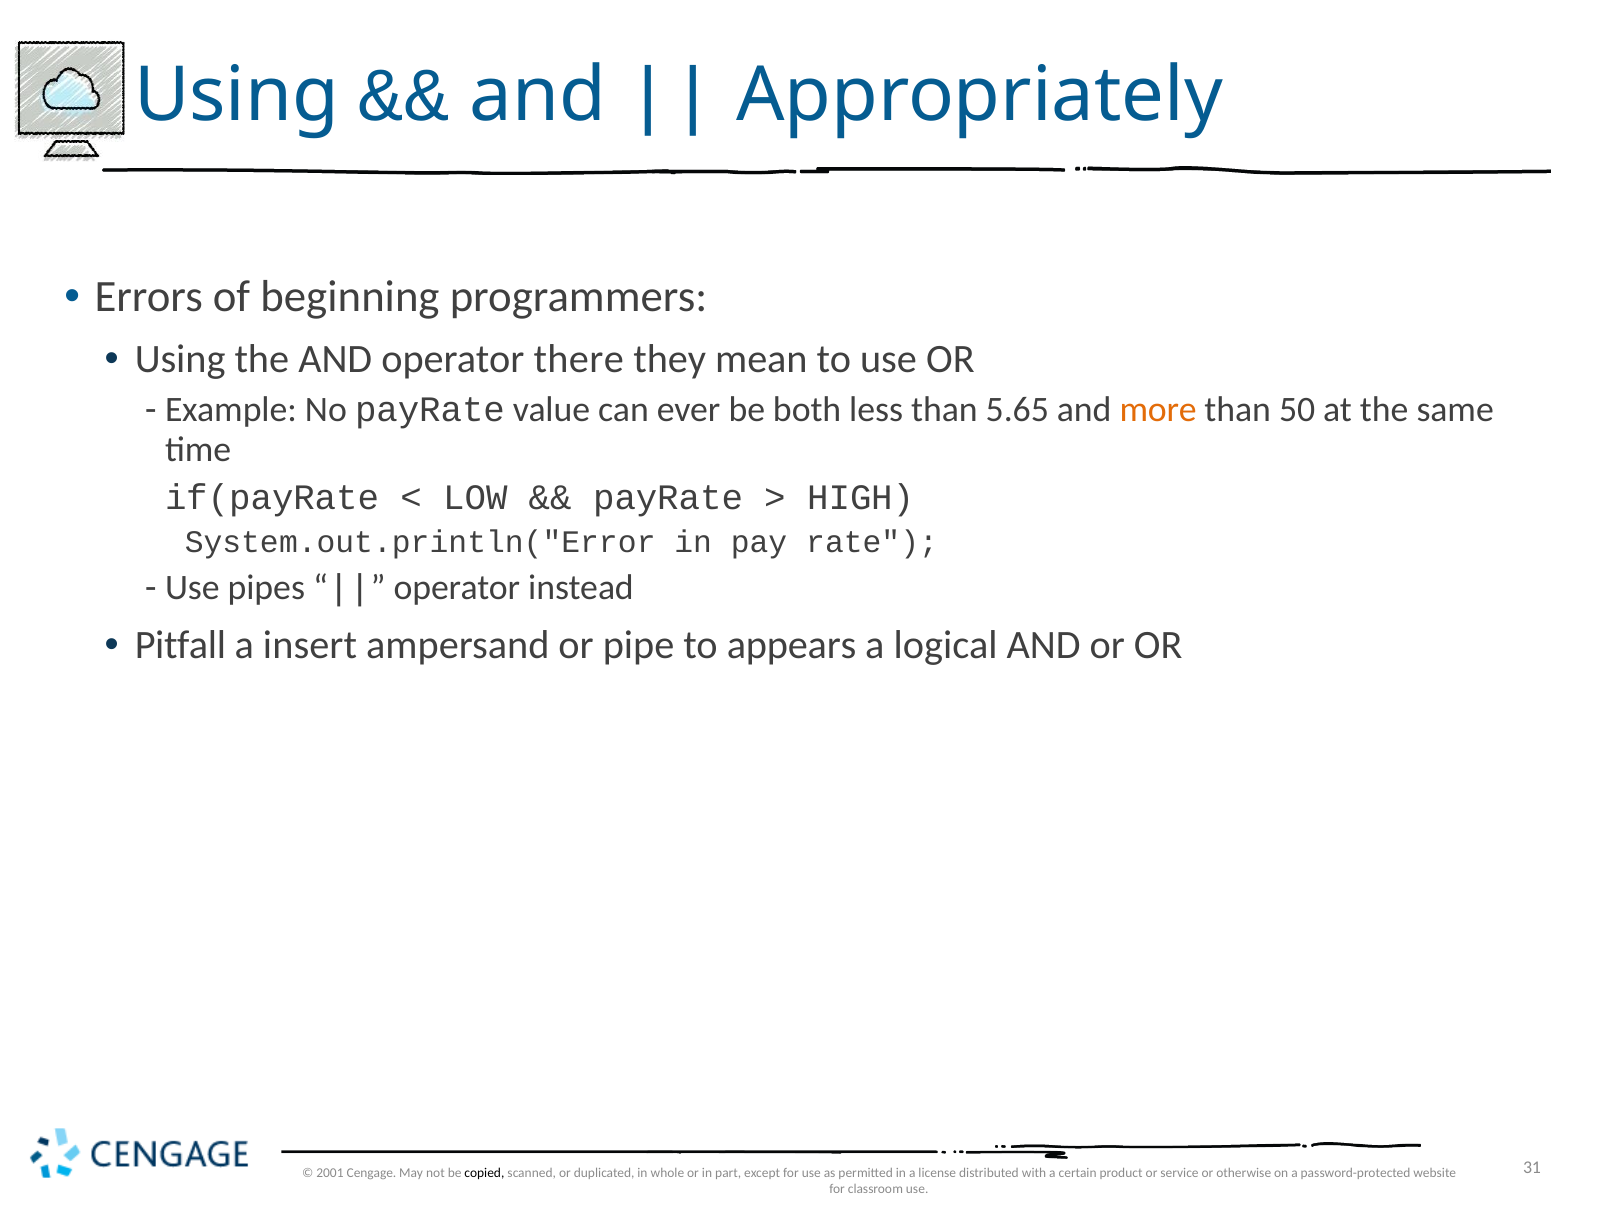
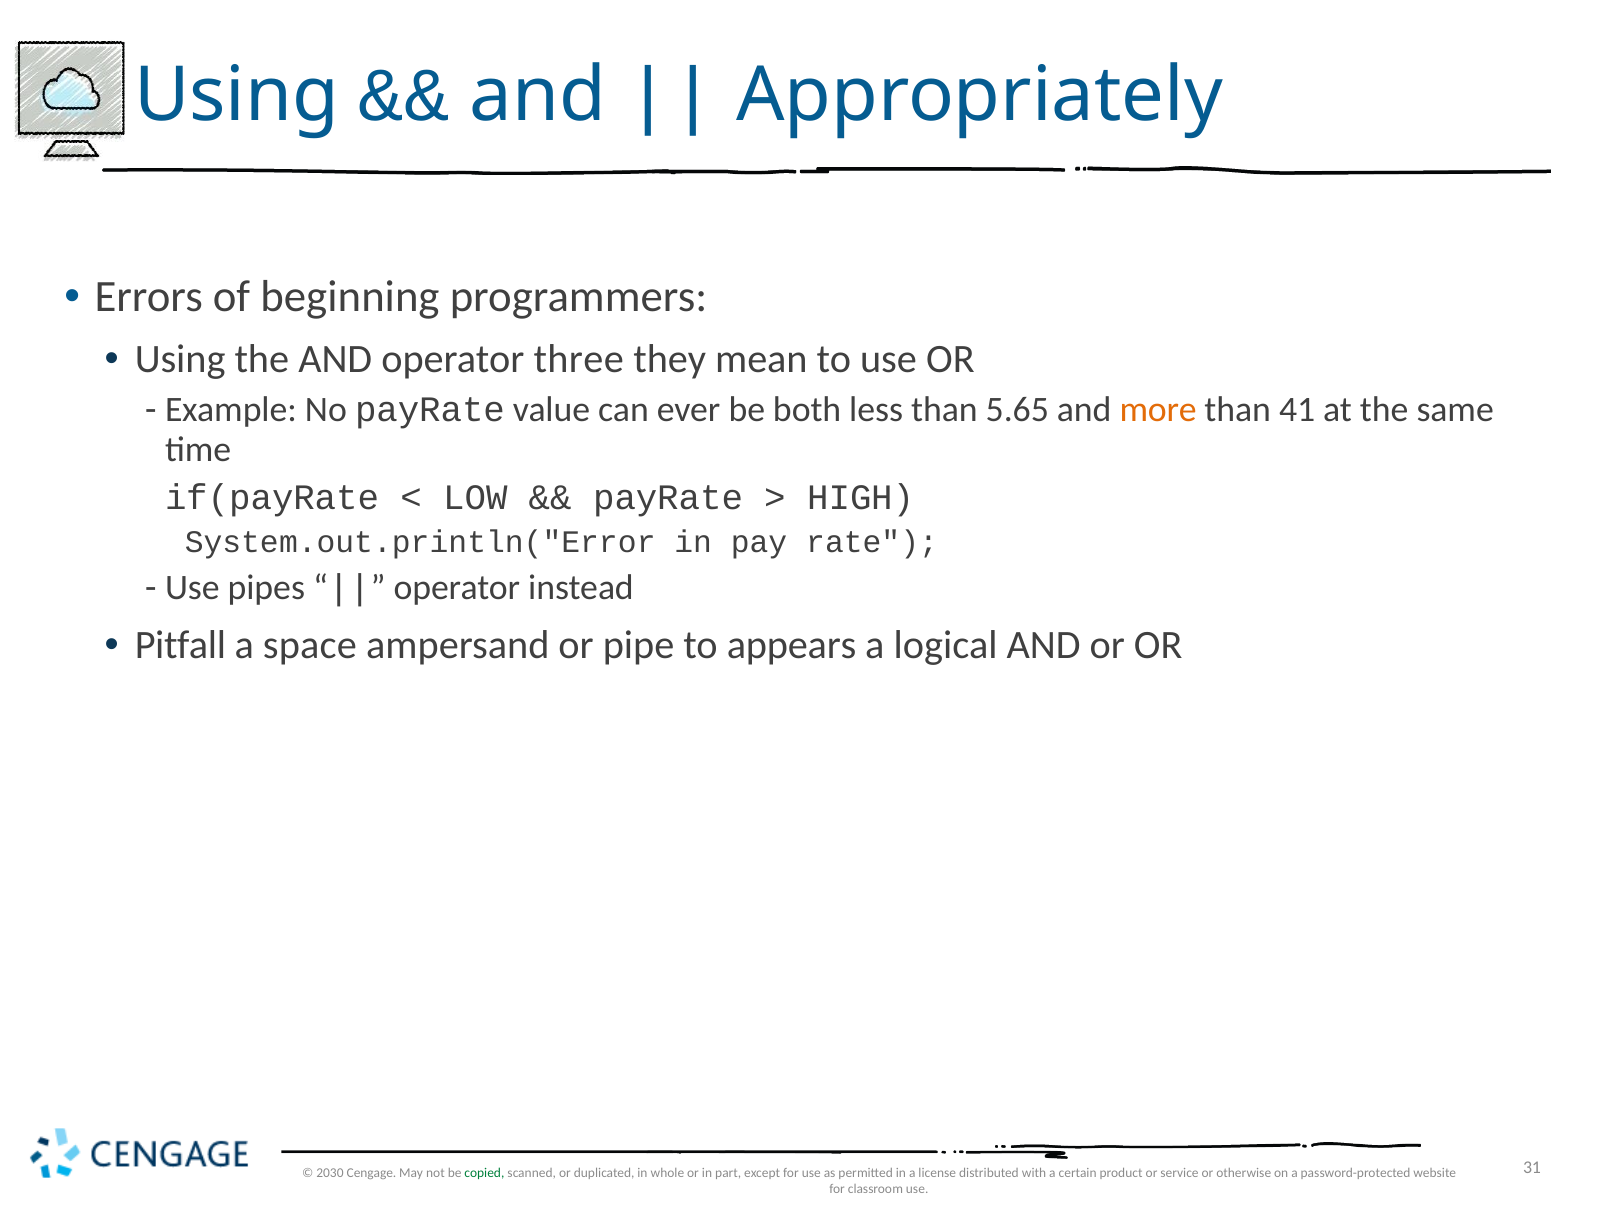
there: there -> three (579, 359)
50: 50 -> 41 (1297, 409)
insert: insert -> space (310, 645)
2001: 2001 -> 2030 (330, 1173)
copied colour: black -> green (484, 1173)
